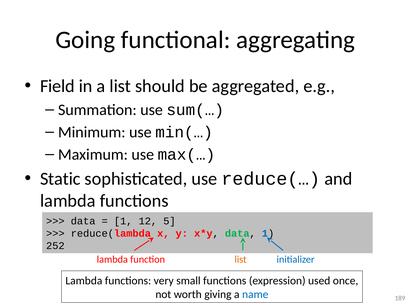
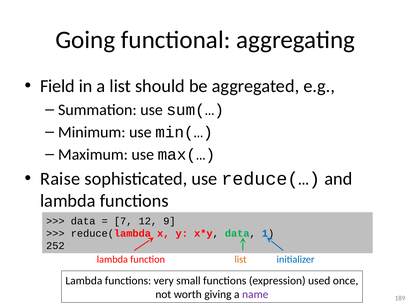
Static: Static -> Raise (60, 179)
1: 1 -> 7 (123, 221)
5: 5 -> 9 (169, 221)
name colour: blue -> purple (255, 295)
